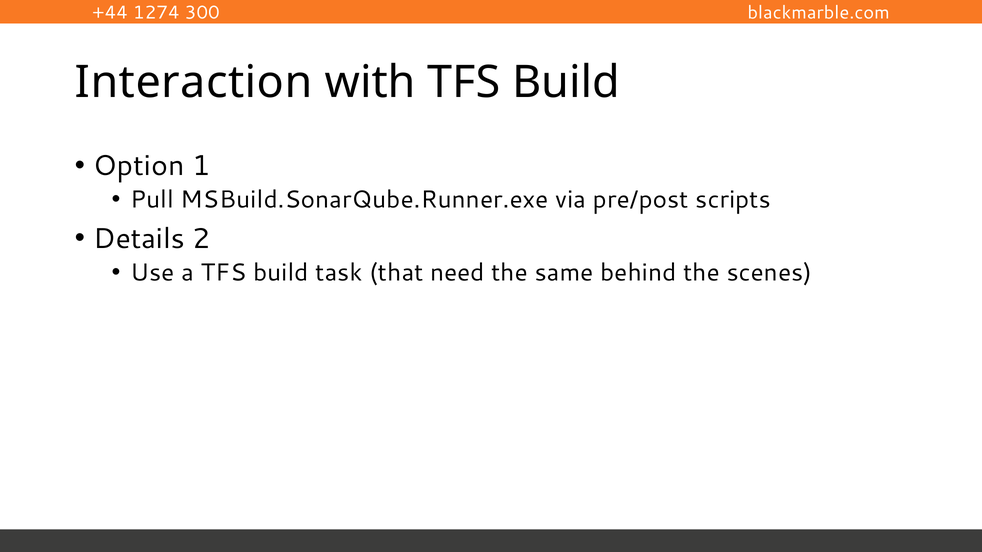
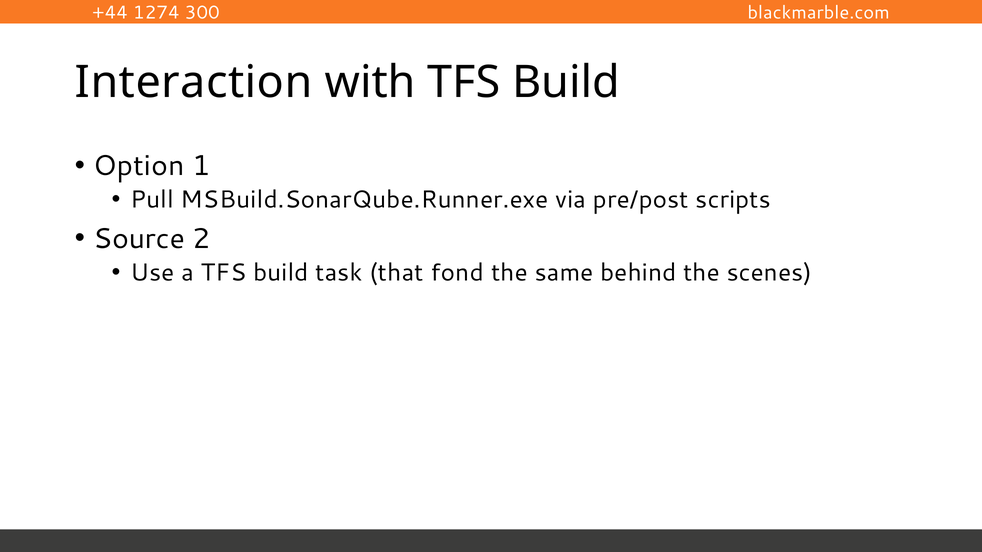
Details: Details -> Source (139, 239)
need: need -> fond (457, 273)
